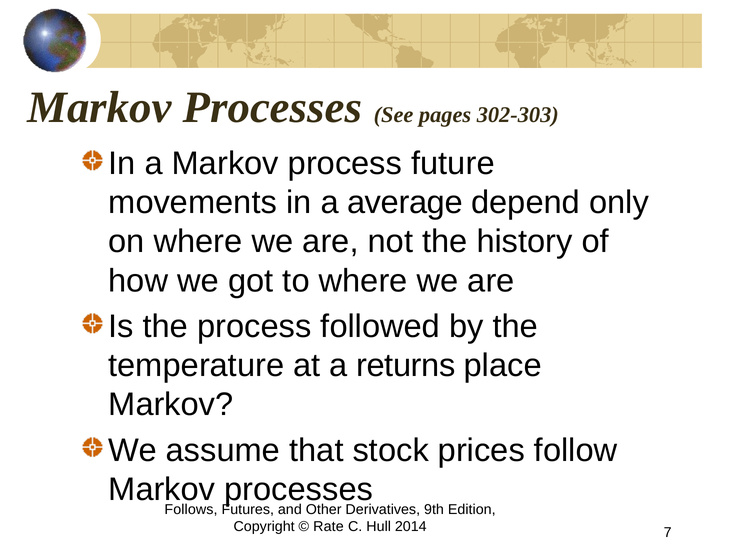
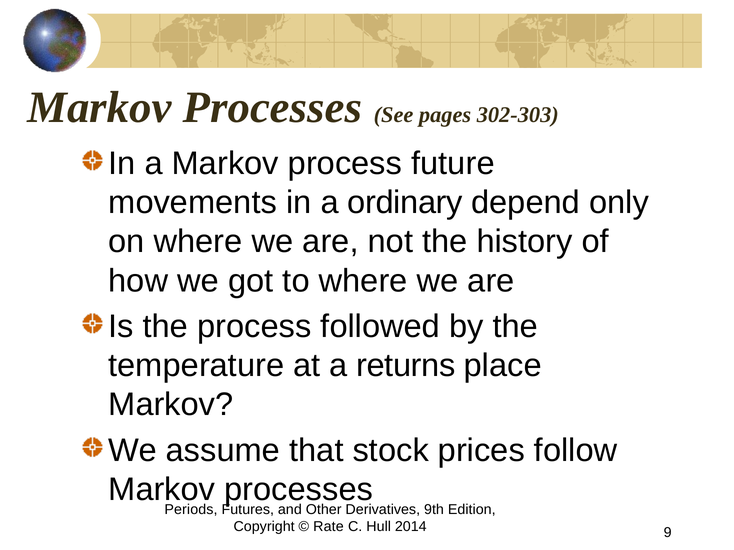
average: average -> ordinary (405, 203)
Follows: Follows -> Periods (191, 510)
7: 7 -> 9 (668, 533)
